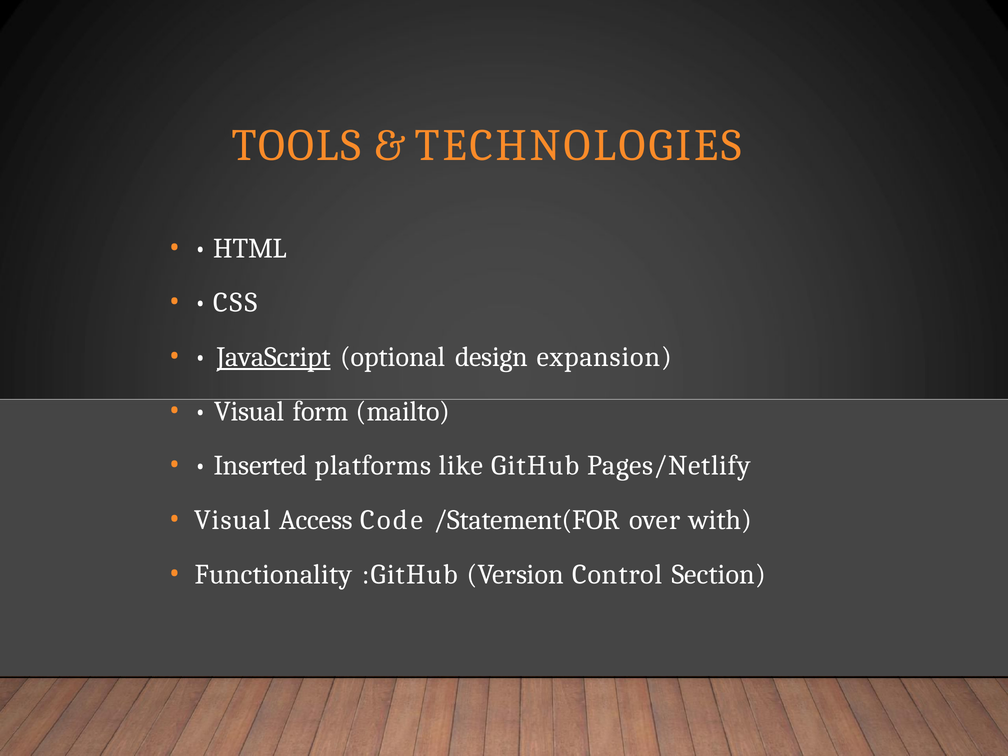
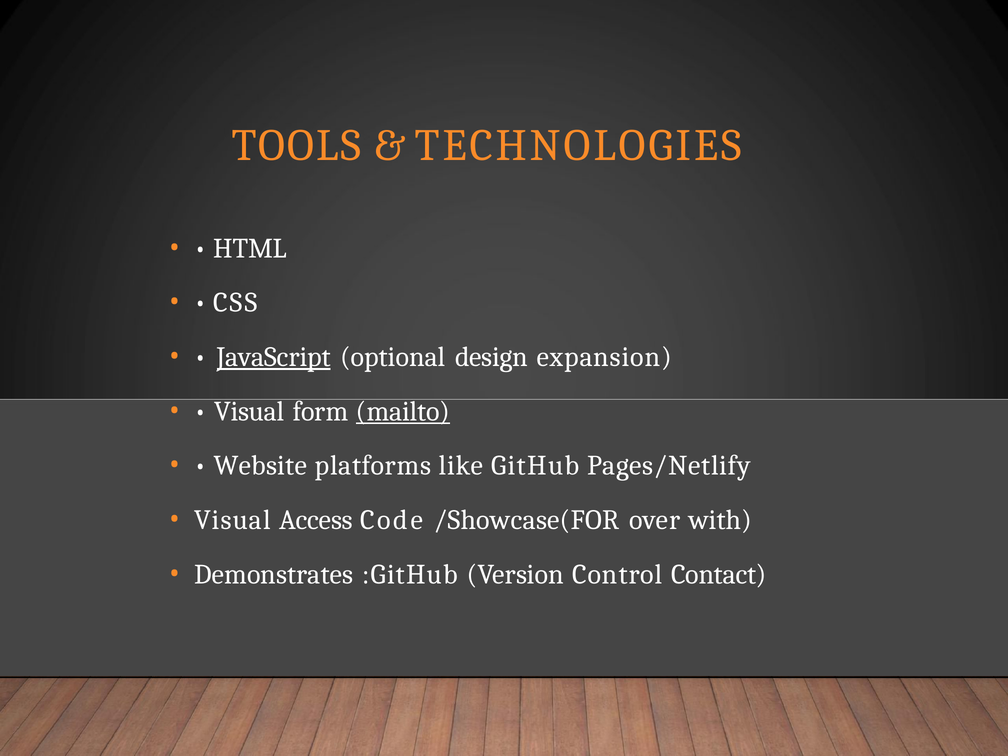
mailto underline: none -> present (403, 411)
Inserted: Inserted -> Website (260, 466)
/Statement(FOR: /Statement(FOR -> /Showcase(FOR (527, 520)
Functionality: Functionality -> Demonstrates (274, 574)
Section: Section -> Contact (719, 574)
